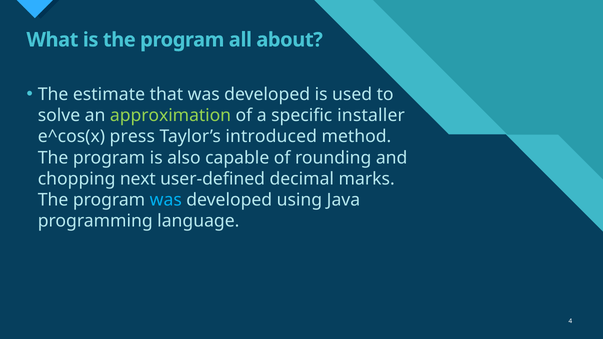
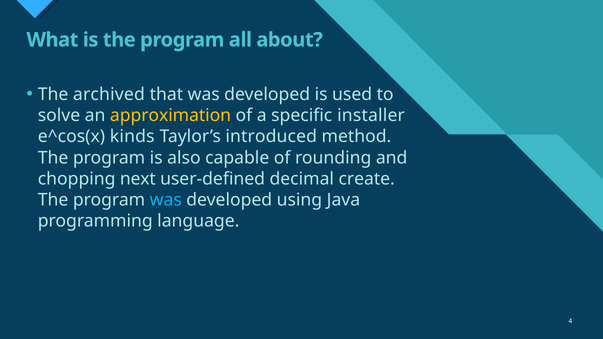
estimate: estimate -> archived (109, 94)
approximation colour: light green -> yellow (171, 116)
press: press -> kinds (132, 137)
marks: marks -> create (367, 179)
